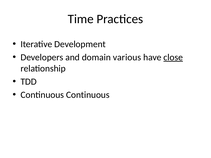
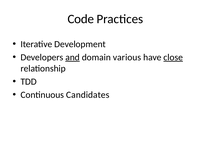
Time: Time -> Code (81, 19)
and underline: none -> present (73, 57)
Continuous Continuous: Continuous -> Candidates (88, 95)
